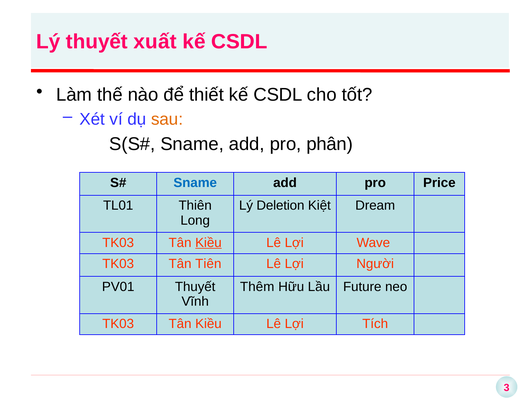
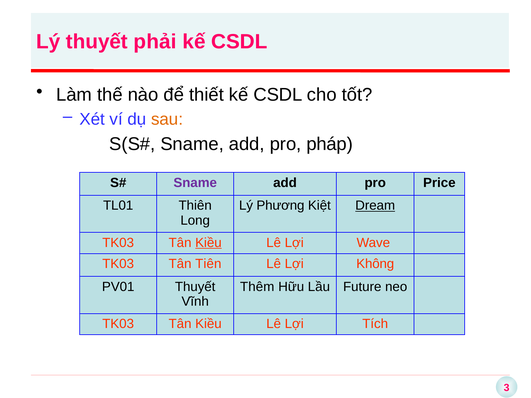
xuất: xuất -> phải (155, 42)
phân: phân -> pháp (330, 144)
Sname colour: blue -> purple (195, 183)
Deletion: Deletion -> Phương (280, 206)
Dream underline: none -> present (375, 206)
Người: Người -> Không (375, 264)
